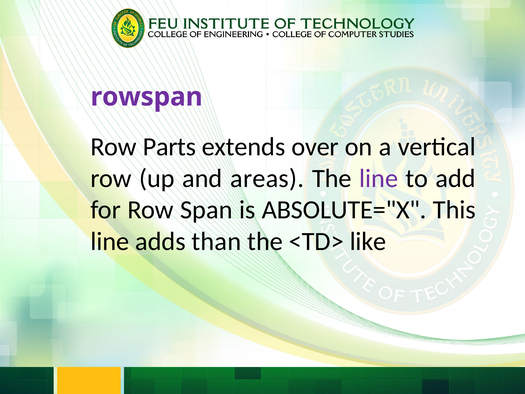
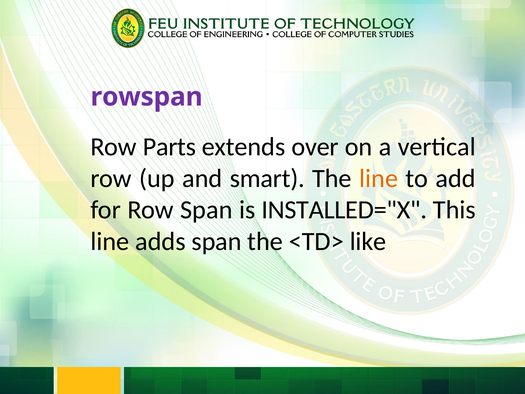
areas: areas -> smart (267, 178)
line colour: purple -> orange (379, 178)
ABSOLUTE="X: ABSOLUTE="X -> INSTALLED="X (344, 210)
adds than: than -> span (217, 241)
